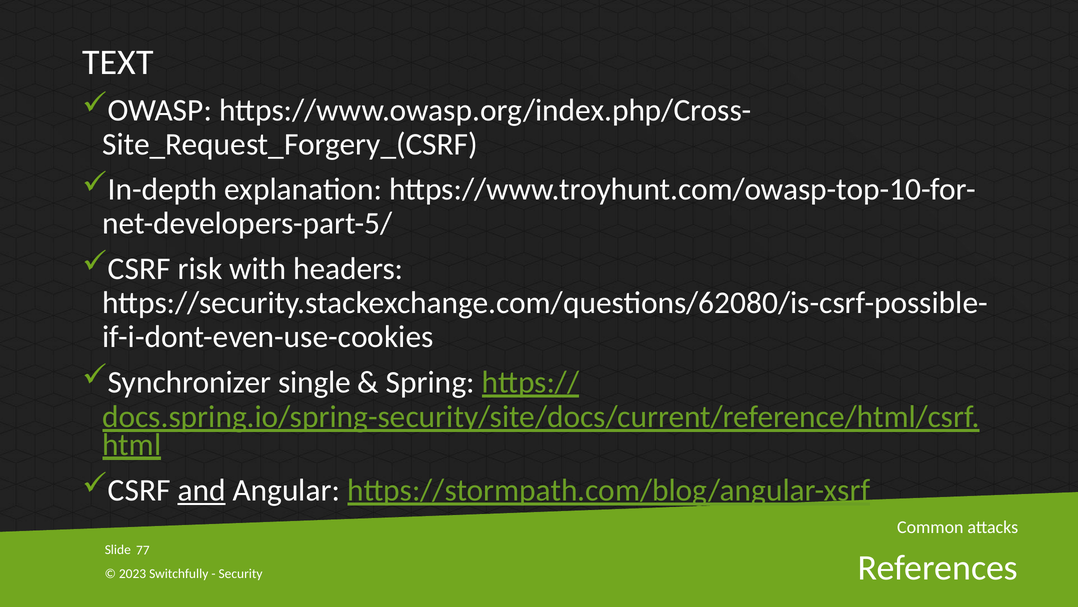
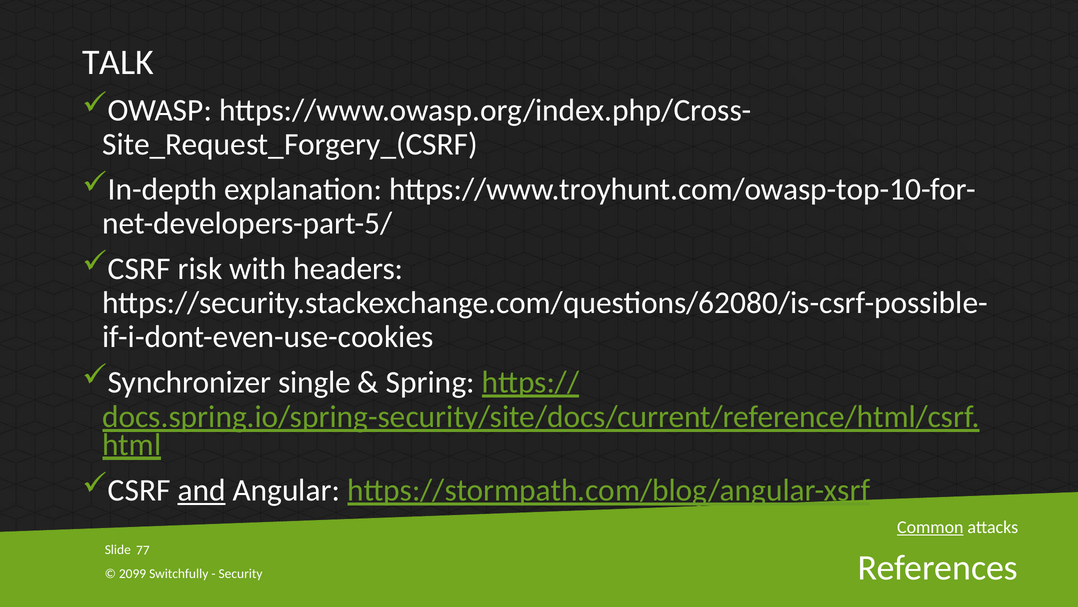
TEXT: TEXT -> TALK (118, 62)
Common underline: none -> present (930, 527)
2023: 2023 -> 2099 (133, 573)
